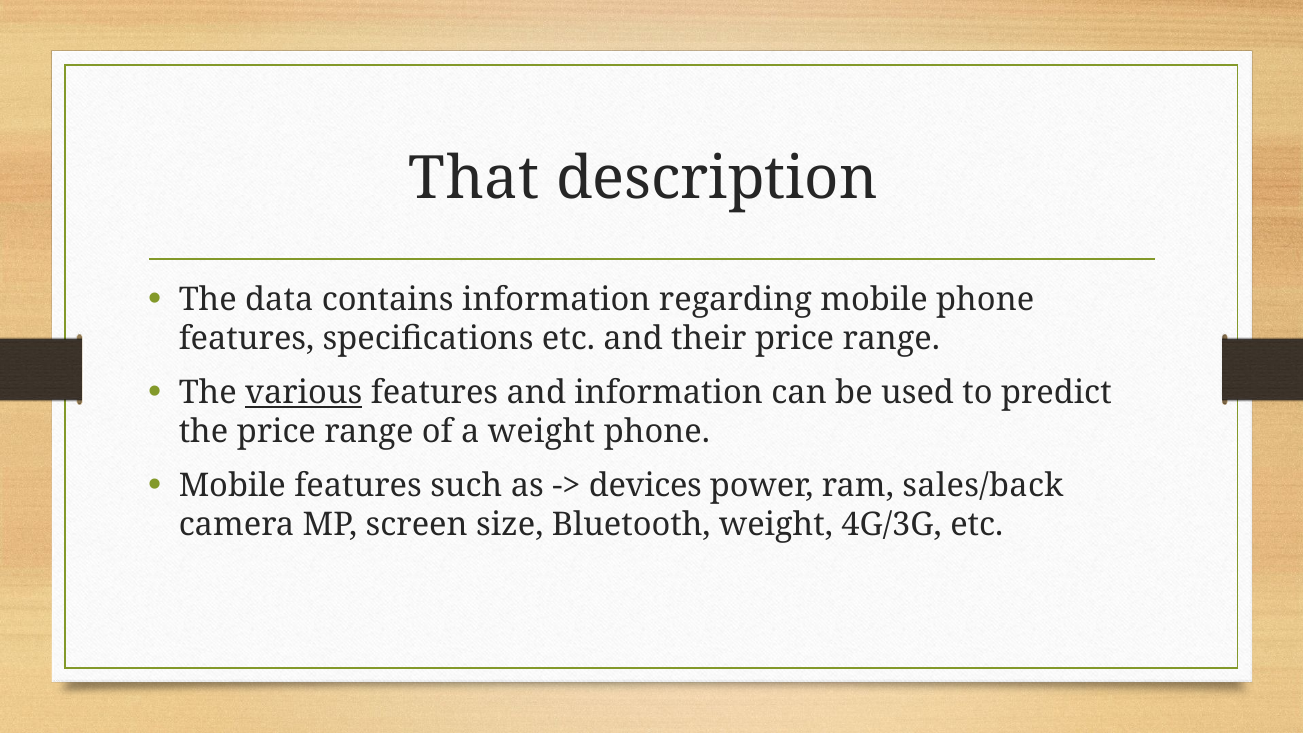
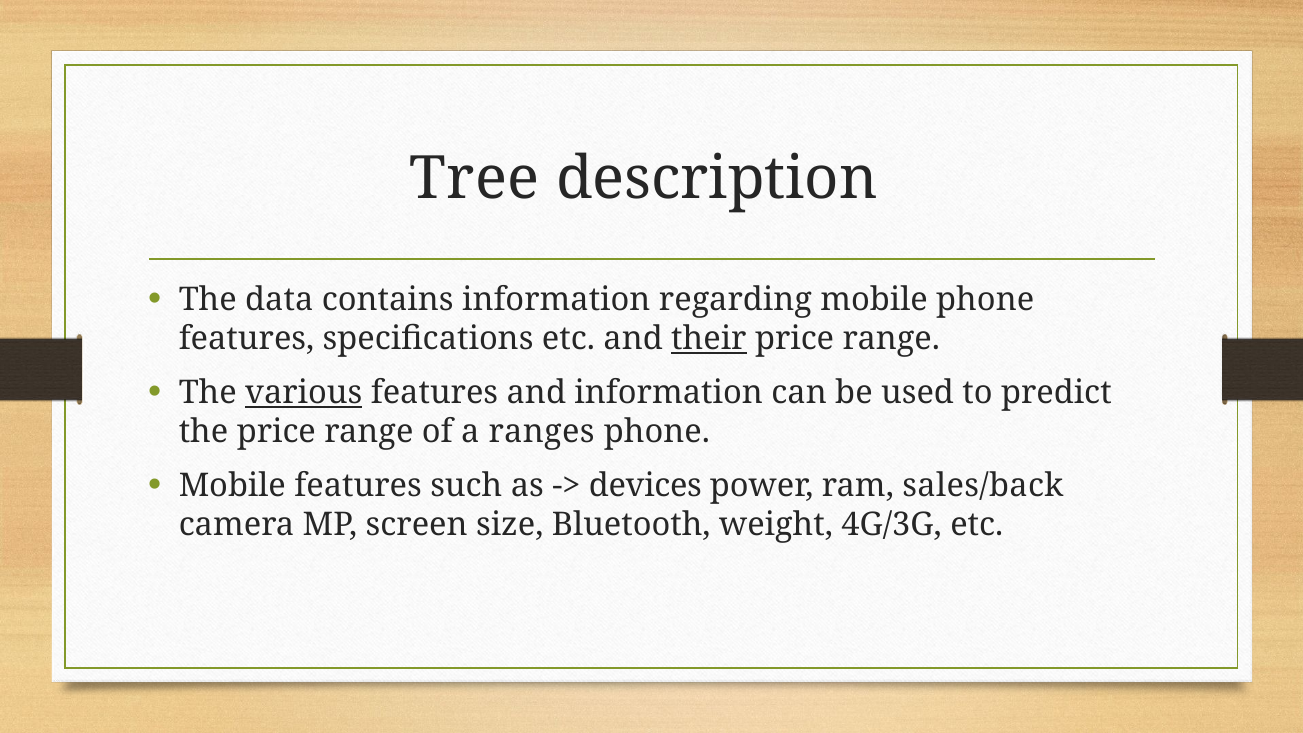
That: That -> Tree (474, 179)
their underline: none -> present (709, 339)
a weight: weight -> ranges (542, 432)
